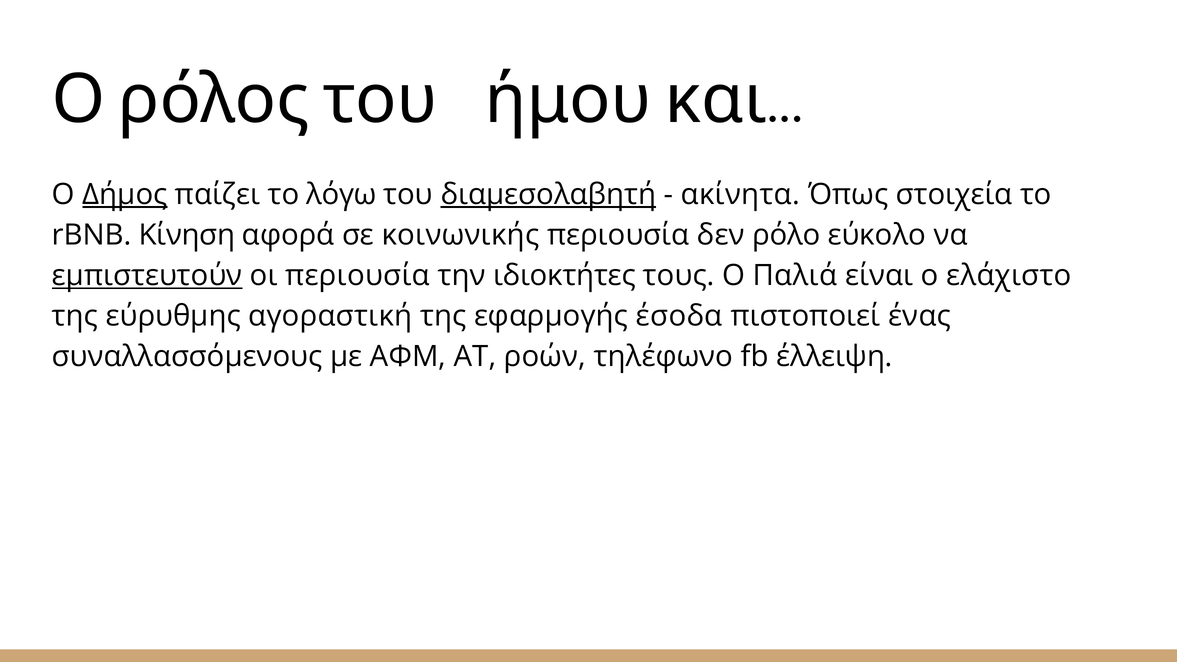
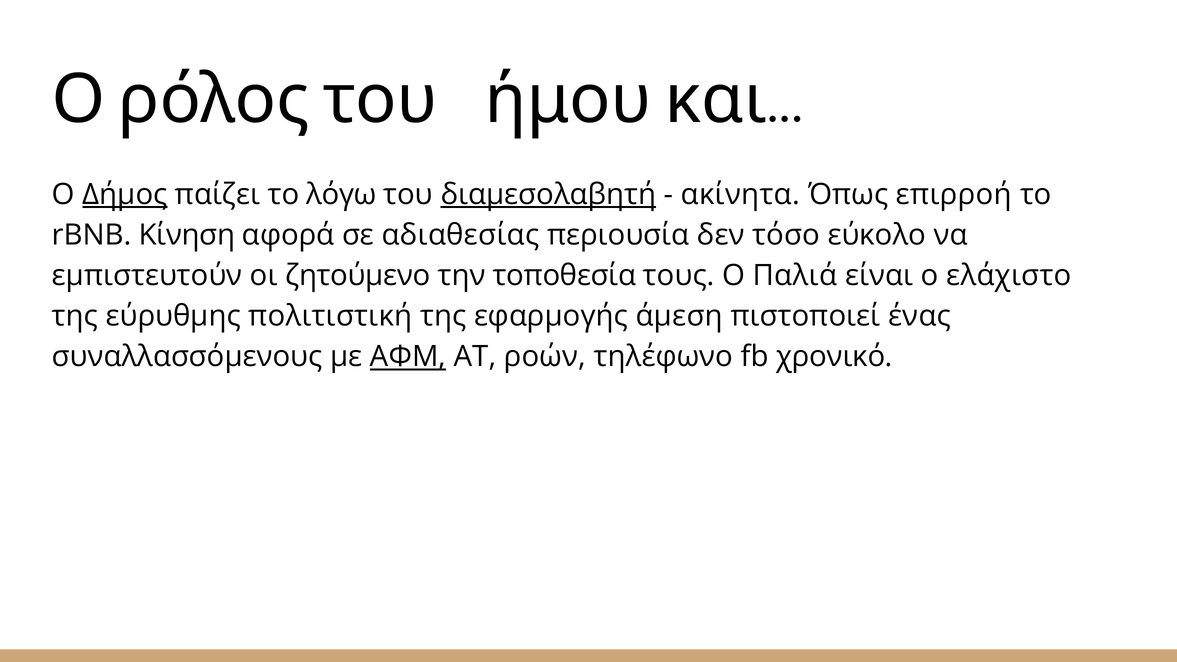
στοιχεία: στοιχεία -> επιρροή (954, 194)
κοινωνικής: κοινωνικής -> αδιαθεσίας (460, 235)
ρόλο: ρόλο -> τόσο (786, 235)
εμπιστευτούν underline: present -> none (147, 276)
οι περιουσία: περιουσία -> ζητούμενο (358, 276)
ιδιοκτήτες: ιδιοκτήτες -> τοποθεσία (564, 276)
αγοραστική: αγοραστική -> πολιτιστική (330, 316)
έσοδα: έσοδα -> άμεση (679, 316)
ΑΦΜ underline: none -> present (408, 357)
έλλειψη: έλλειψη -> χρονικό (834, 357)
